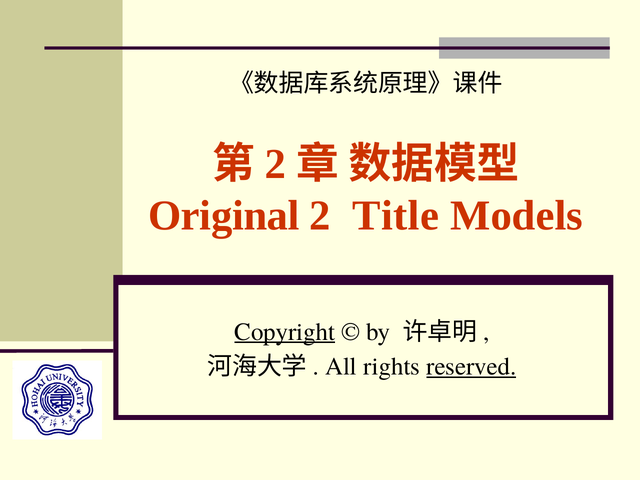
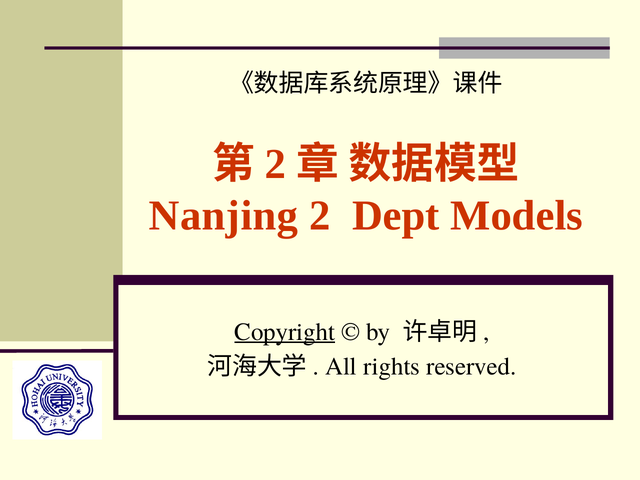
Original: Original -> Nanjing (224, 216)
Title: Title -> Dept (396, 216)
reserved underline: present -> none (471, 367)
